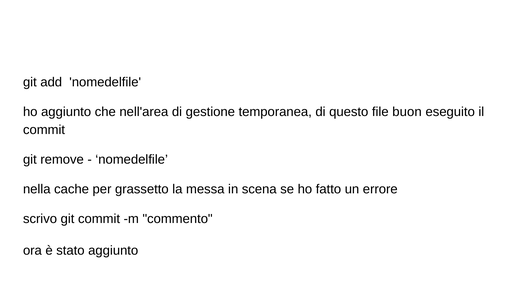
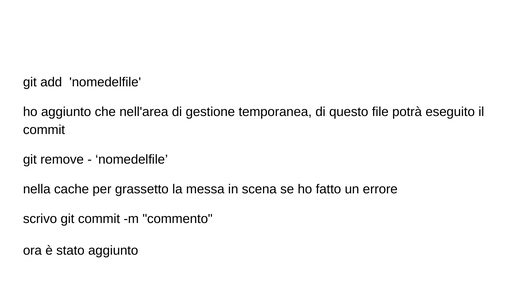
buon: buon -> potrà (407, 112)
